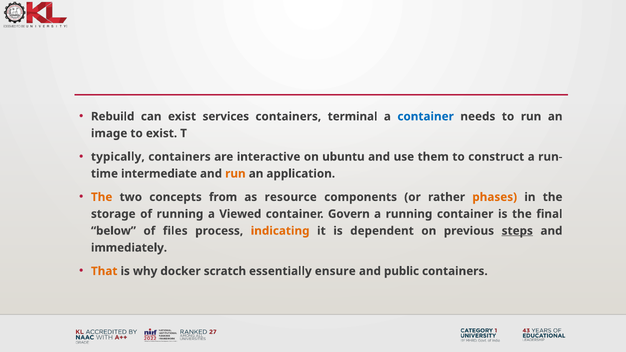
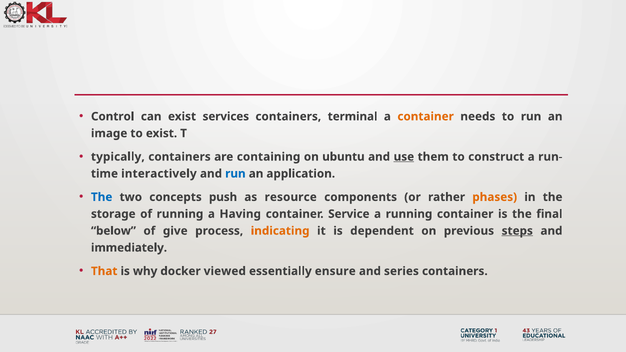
Rebuild: Rebuild -> Control (113, 117)
container colour: blue -> orange (426, 117)
interactive: interactive -> containing (269, 157)
use underline: none -> present (404, 157)
intermediate: intermediate -> interactively (159, 174)
run colour: orange -> blue (235, 174)
The colour: orange -> blue (102, 197)
from: from -> push (223, 197)
Viewed: Viewed -> Having (240, 214)
Govern: Govern -> Service (349, 214)
files: files -> give (175, 231)
scratch: scratch -> viewed (225, 271)
public: public -> series (401, 271)
